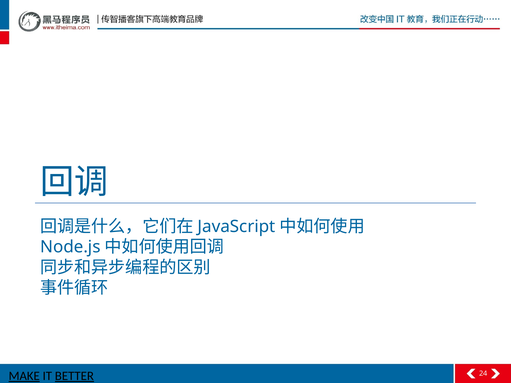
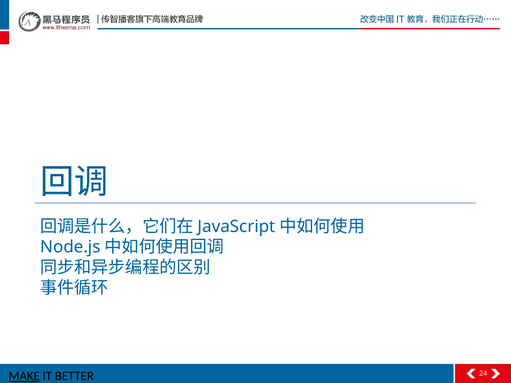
BETTER underline: present -> none (74, 376)
